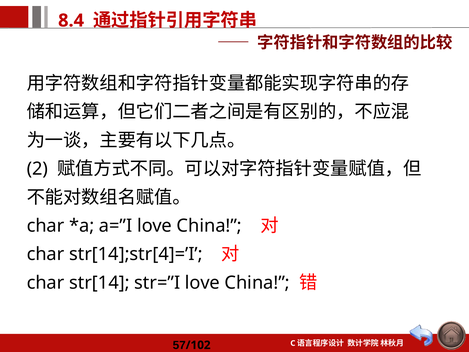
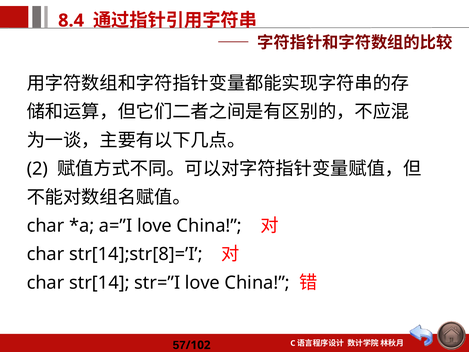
str[14];str[4]=’I: str[14];str[4]=’I -> str[14];str[8]=’I (136, 254)
